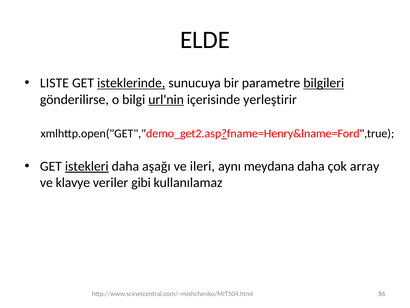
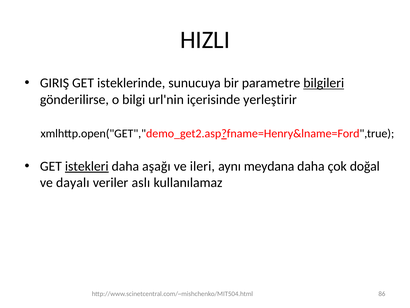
ELDE: ELDE -> HIZLI (205, 40)
LISTE: LISTE -> GIRIŞ (55, 83)
isteklerinde underline: present -> none (131, 83)
url'nin underline: present -> none (166, 99)
array: array -> doğal (365, 166)
klavye: klavye -> dayalı (73, 182)
gibi: gibi -> aslı (141, 182)
